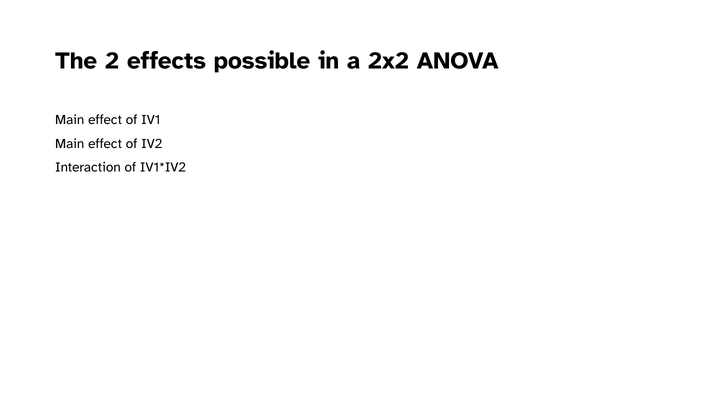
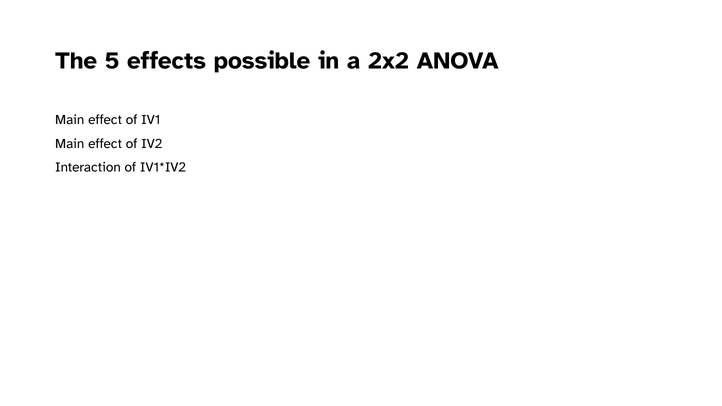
2: 2 -> 5 (112, 61)
